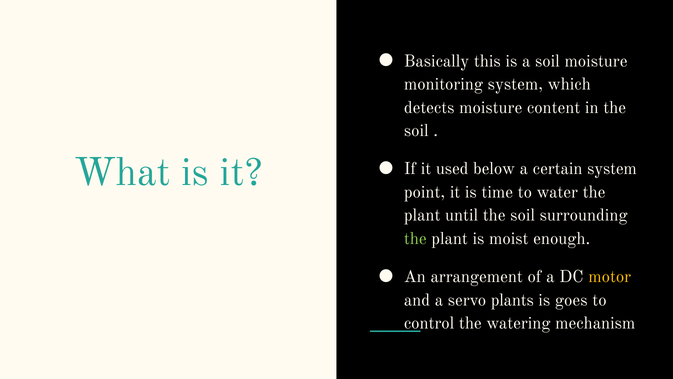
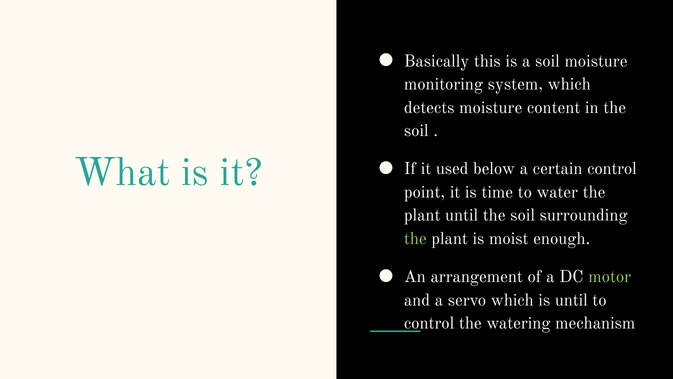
certain system: system -> control (612, 169)
motor colour: yellow -> light green (610, 277)
servo plants: plants -> which (512, 300)
is goes: goes -> until (571, 300)
